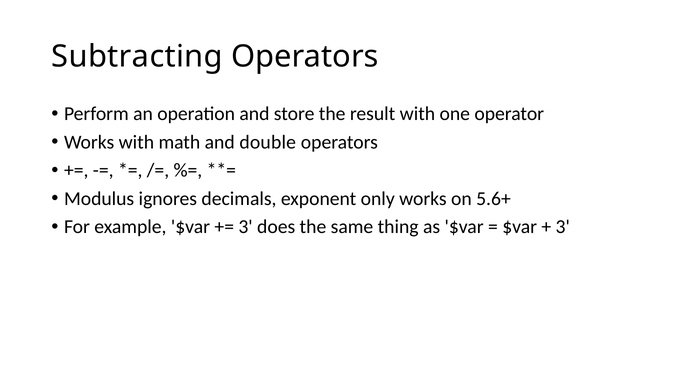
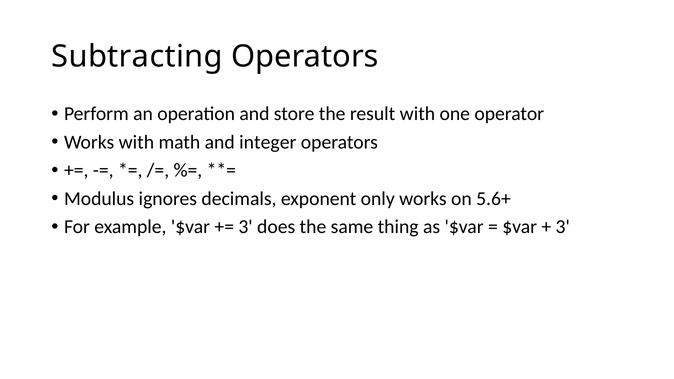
double: double -> integer (268, 142)
